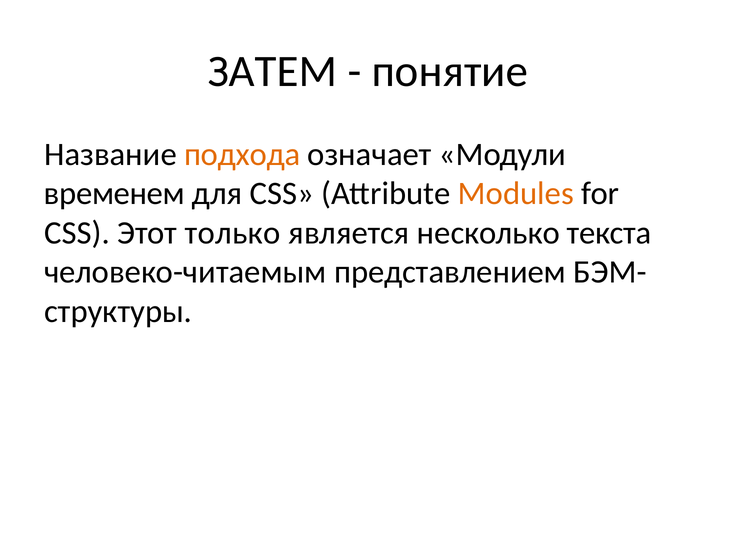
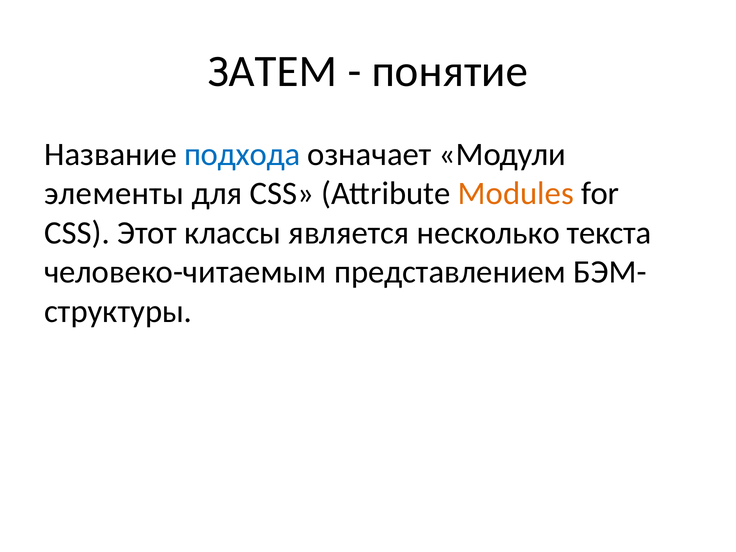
подхода colour: orange -> blue (242, 154)
временем: временем -> элементы (114, 194)
только: только -> классы (233, 233)
